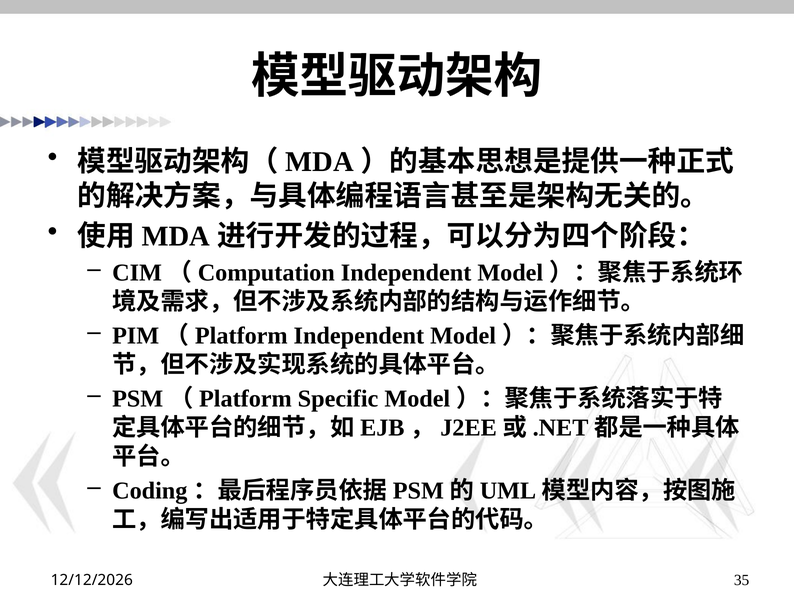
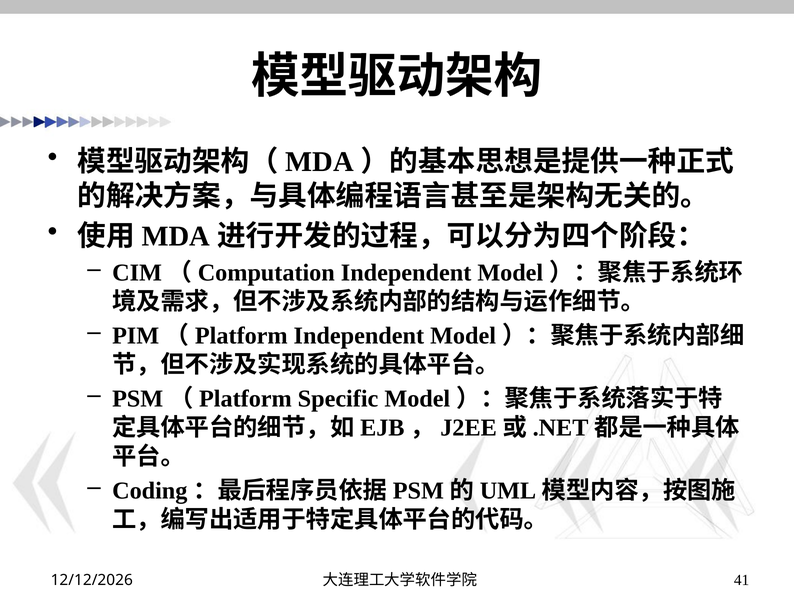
35: 35 -> 41 (742, 581)
